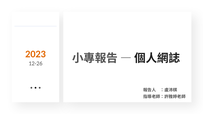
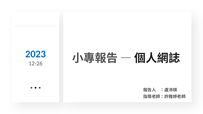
2023 colour: orange -> blue (36, 54)
